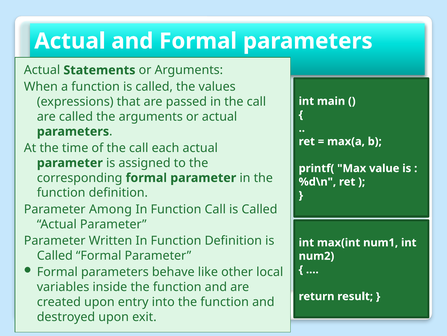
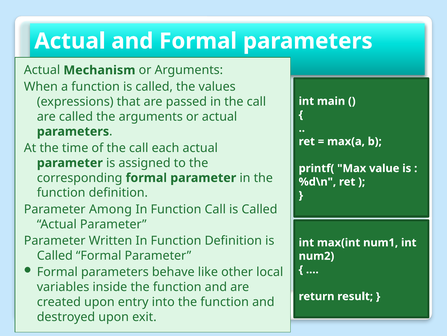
Statements: Statements -> Mechanism (99, 70)
